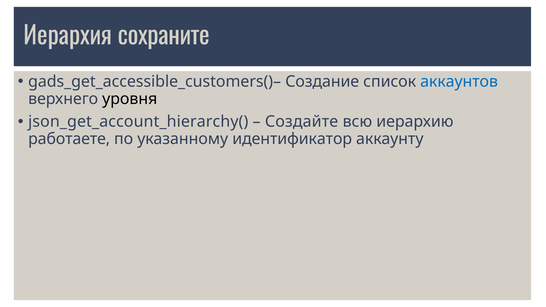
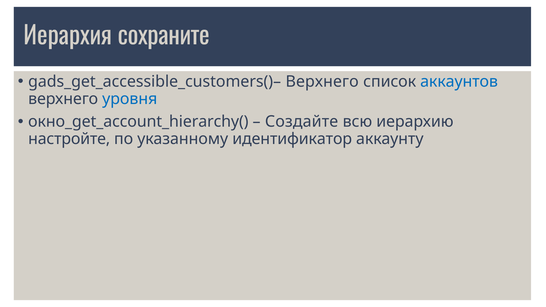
gads_get_accessible_customers()– Создание: Создание -> Верхнего (322, 82)
уровня colour: black -> blue (130, 99)
json_get_account_hierarchy(: json_get_account_hierarchy( -> окно_get_account_hierarchy( (138, 122)
работаете: работаете -> настройте (69, 139)
